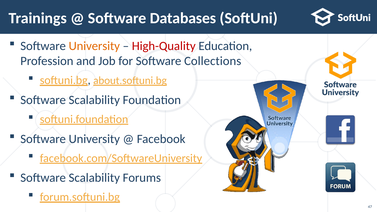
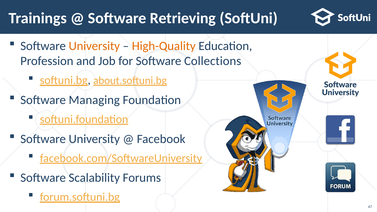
Databases: Databases -> Retrieving (183, 18)
High-Quality colour: red -> orange (164, 46)
Scalability: Scalability -> Managing (94, 100)
